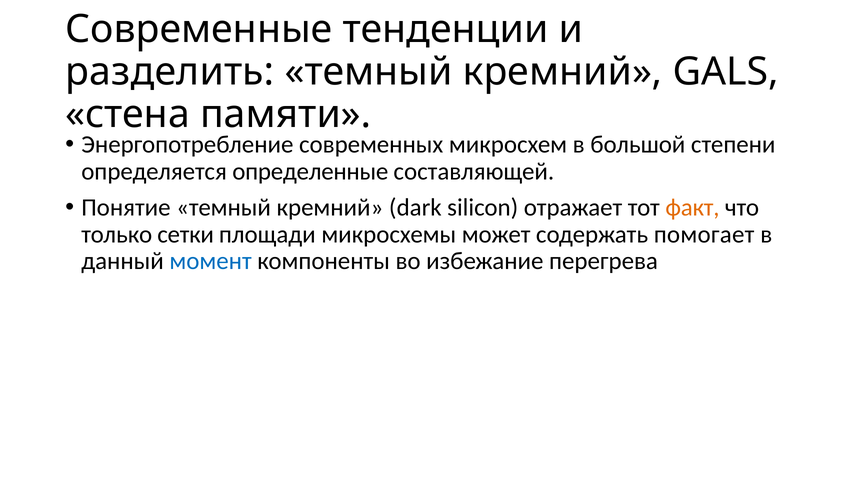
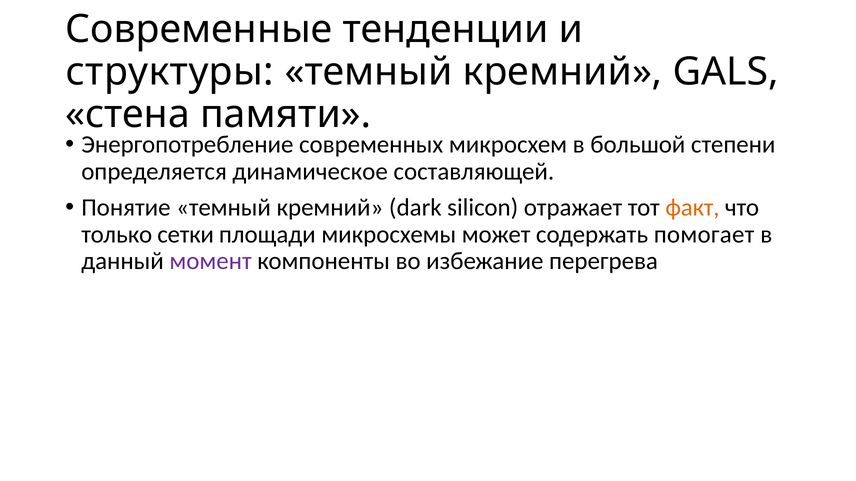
разделить: разделить -> структуры (170, 72)
определенные: определенные -> динамическое (310, 172)
момент colour: blue -> purple (211, 262)
